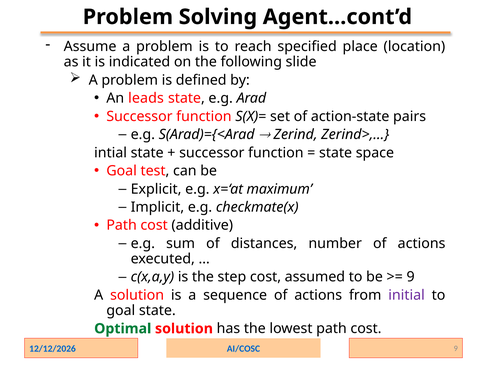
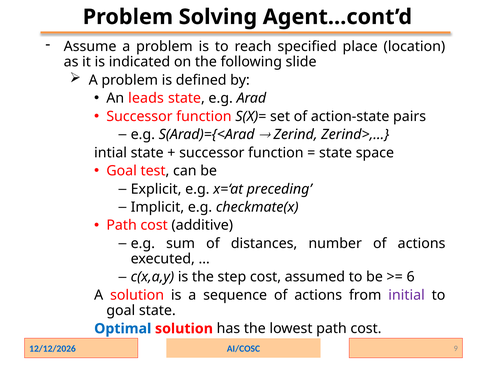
maximum: maximum -> preceding (279, 189)
9: 9 -> 6 (411, 277)
Optimal colour: green -> blue (123, 329)
